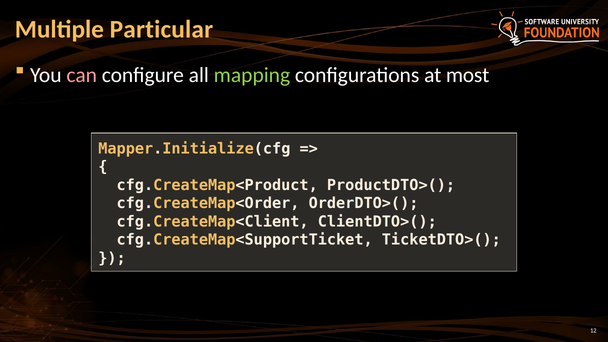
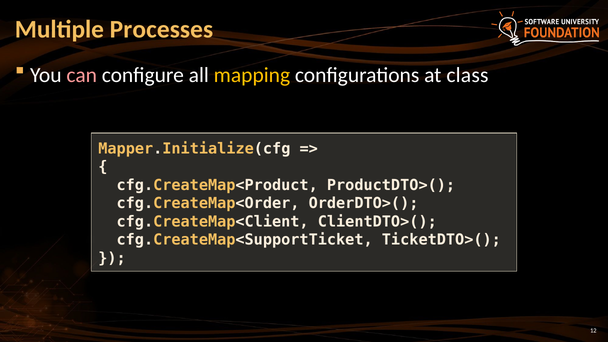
Particular: Particular -> Processes (161, 30)
mapping colour: light green -> yellow (252, 75)
most: most -> class (467, 75)
